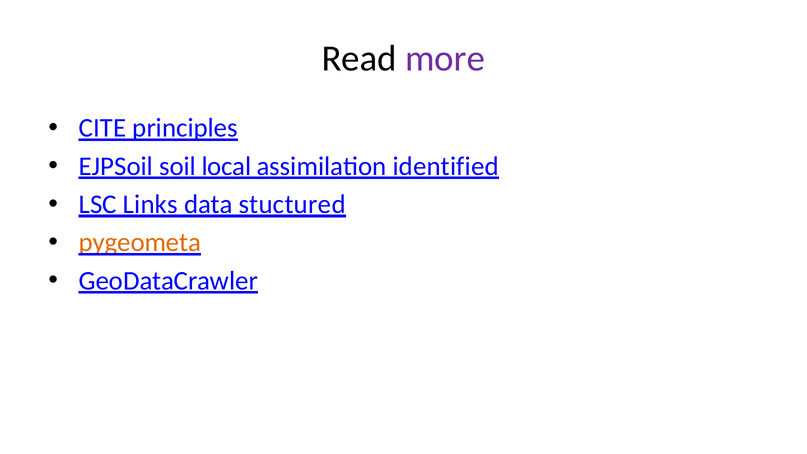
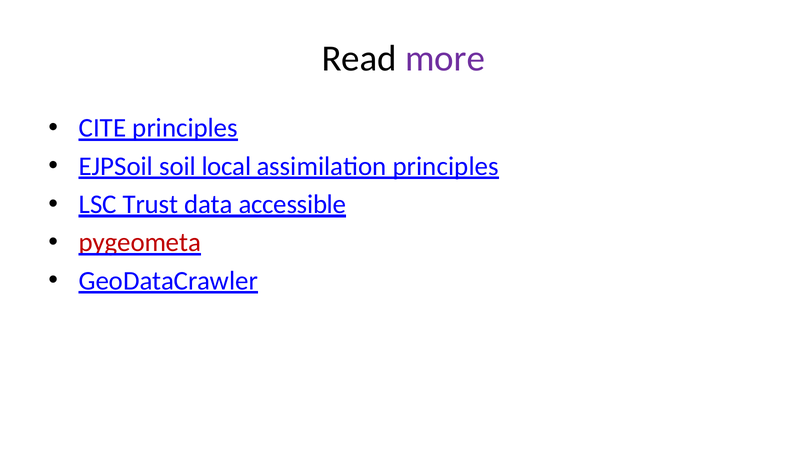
assimilation identified: identified -> principles (446, 166)
Links: Links -> Trust (150, 204)
stuctured: stuctured -> accessible (292, 204)
pygeometa colour: orange -> red (140, 243)
